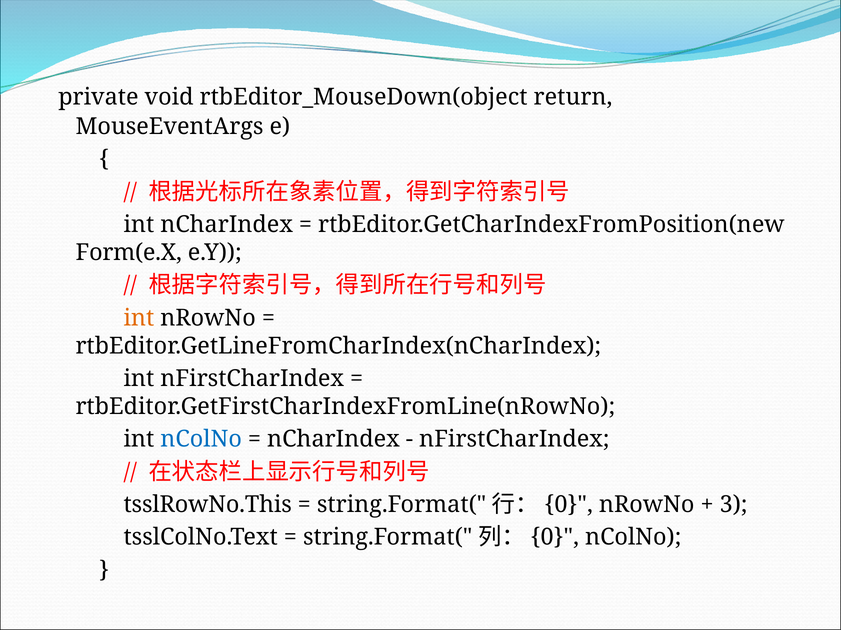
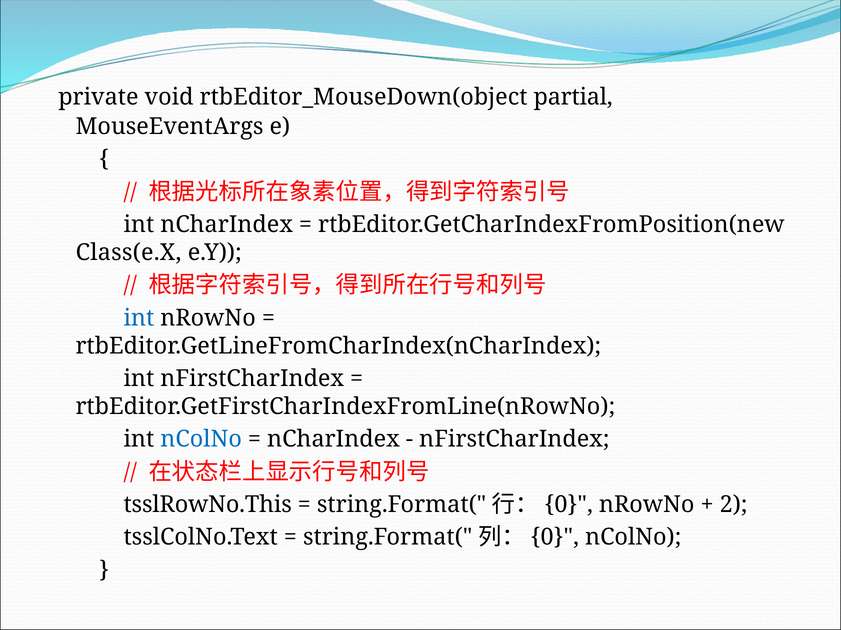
return: return -> partial (573, 97)
Form(e.X: Form(e.X -> Class(e.X (129, 253)
int colour: orange -> blue (139, 318)
3: 3 -> 2 (734, 505)
